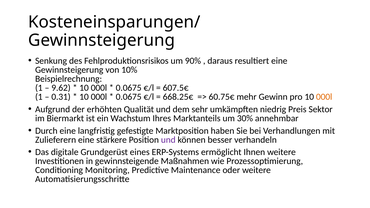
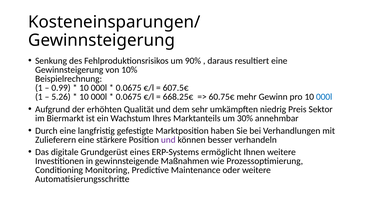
9.62: 9.62 -> 0.99 (61, 88)
0.31: 0.31 -> 5.26 (61, 97)
000l colour: orange -> blue (324, 97)
